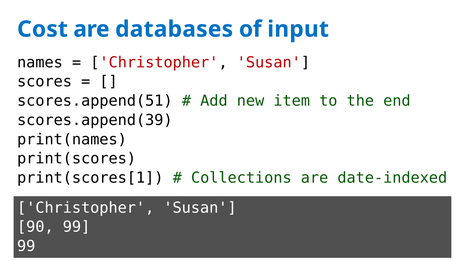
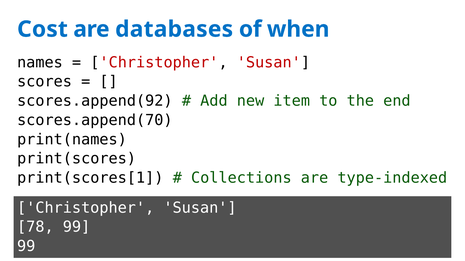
input: input -> when (298, 29)
scores.append(51: scores.append(51 -> scores.append(92 (95, 101)
scores.append(39: scores.append(39 -> scores.append(70 (95, 120)
date-indexed: date-indexed -> type-indexed (392, 178)
90: 90 -> 78 (35, 227)
